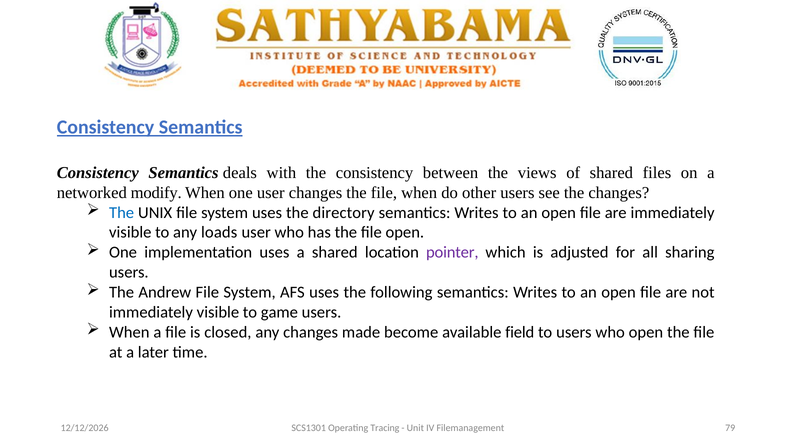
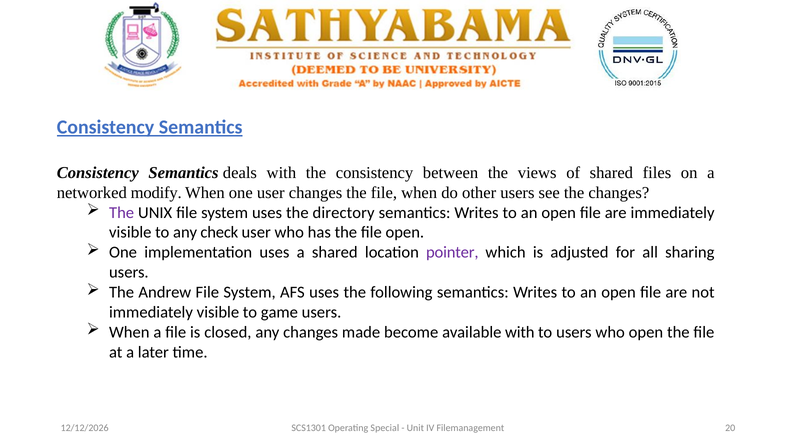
The colour: blue -> purple (122, 212)
loads: loads -> check (219, 232)
available field: field -> with (520, 332)
Tracing: Tracing -> Special (385, 428)
79: 79 -> 20 (730, 427)
